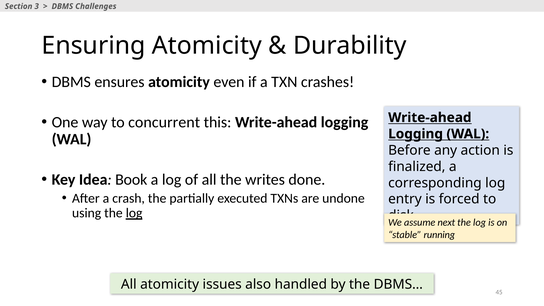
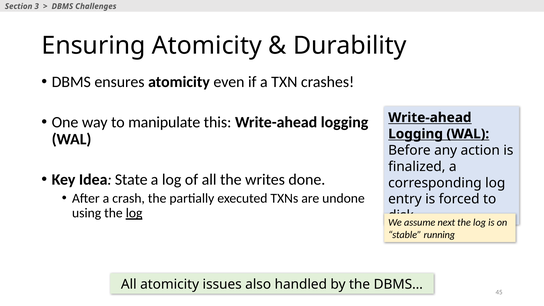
concurrent: concurrent -> manipulate (164, 122)
Book: Book -> State (131, 180)
